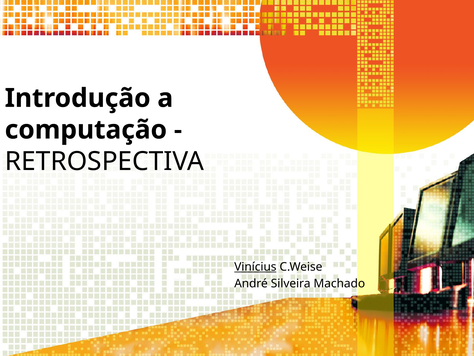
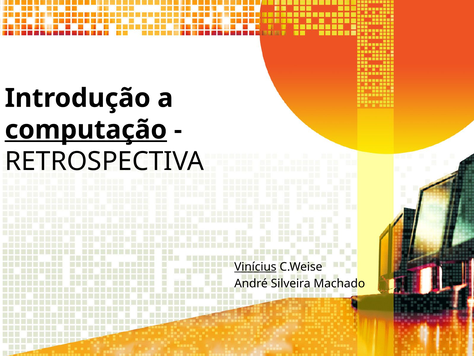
computação underline: none -> present (86, 130)
